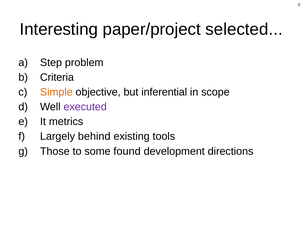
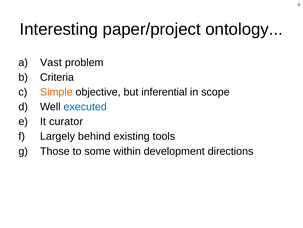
selected: selected -> ontology (244, 29)
Step: Step -> Vast (51, 62)
executed colour: purple -> blue (85, 106)
metrics: metrics -> curator (66, 121)
found: found -> within (127, 151)
